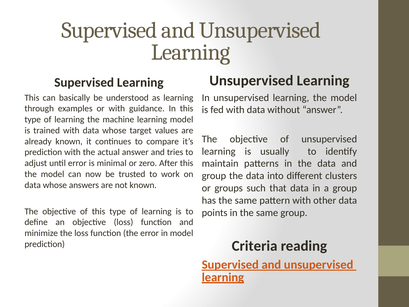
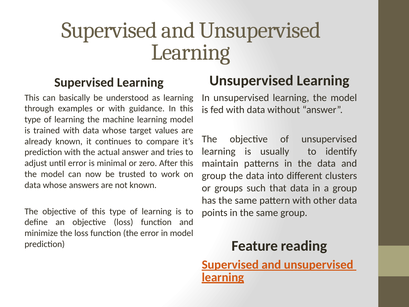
Criteria: Criteria -> Feature (255, 246)
